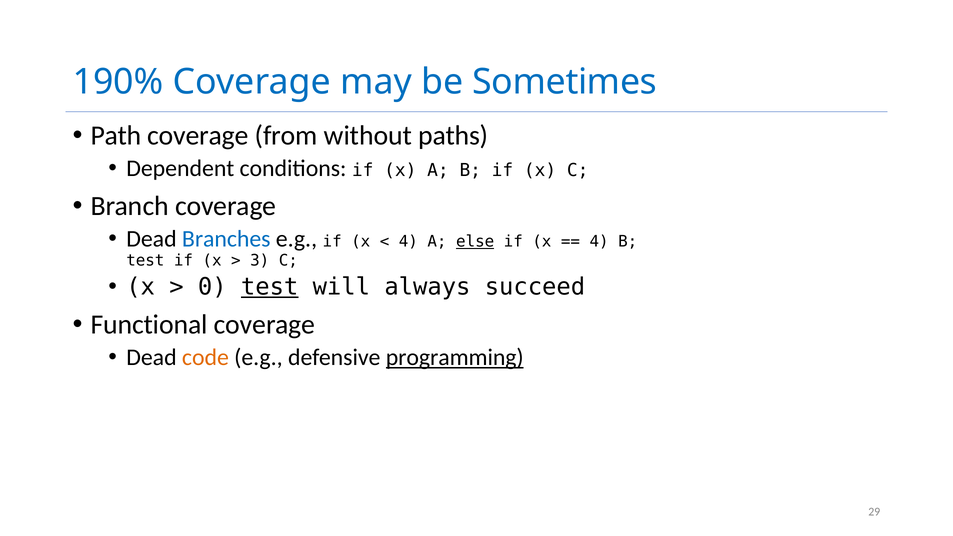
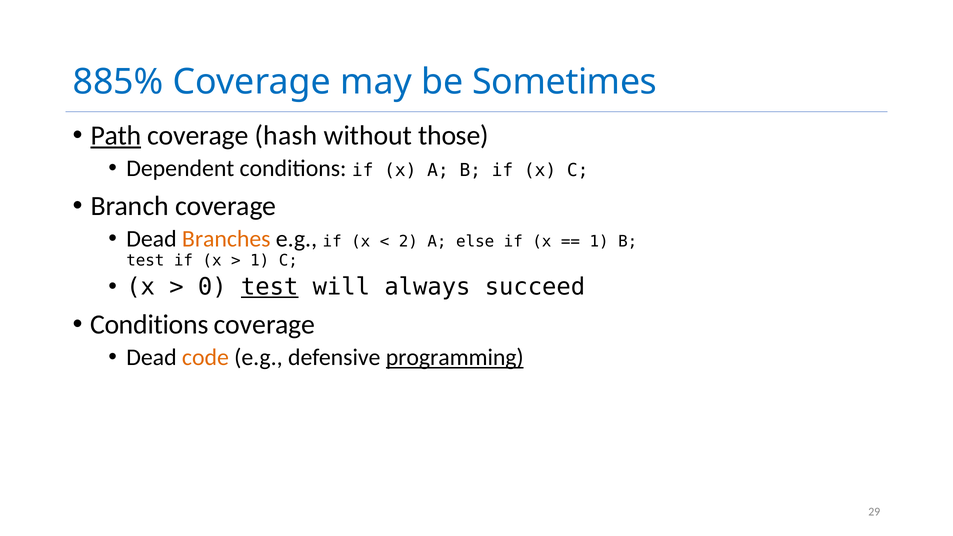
190%: 190% -> 885% (118, 82)
Path underline: none -> present (116, 136)
from: from -> hash (286, 136)
paths: paths -> those (453, 136)
Branches colour: blue -> orange (226, 239)
4: 4 -> 2 (408, 242)
else underline: present -> none (475, 242)
4: 4 -> 1 (599, 242)
3: 3 -> 1 (260, 261)
Functional: Functional -> Conditions (149, 325)
